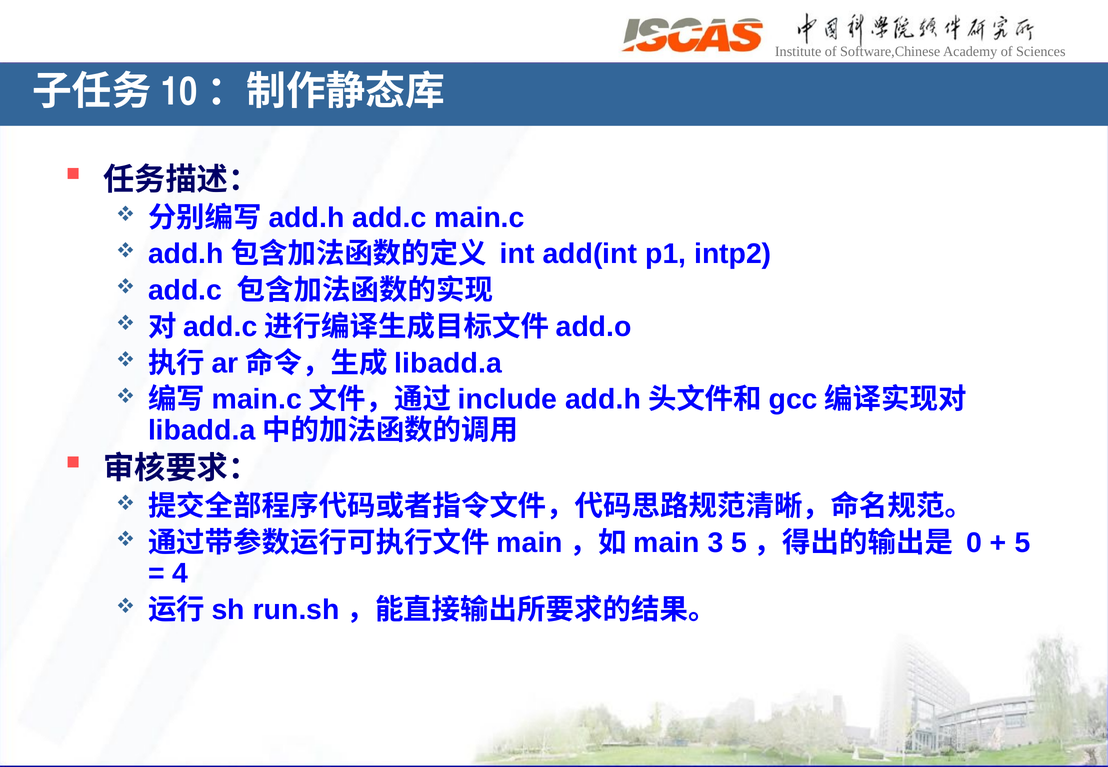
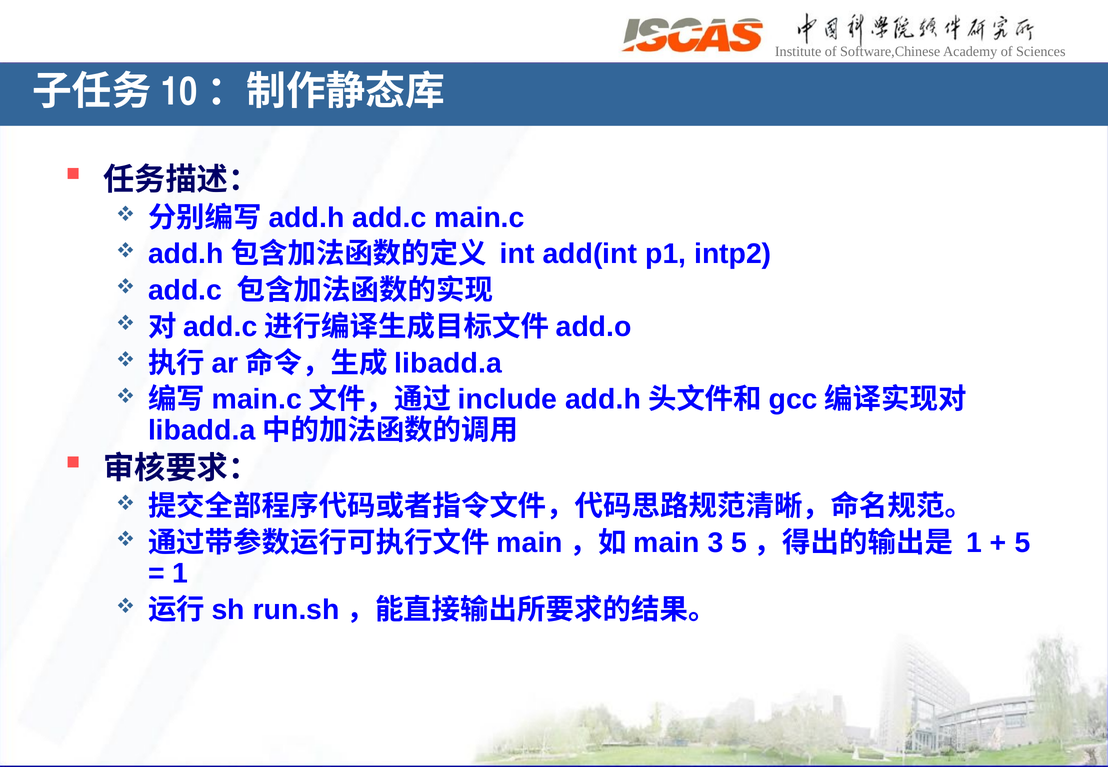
0: 0 -> 1 (974, 543)
4: 4 -> 1 (180, 574)
